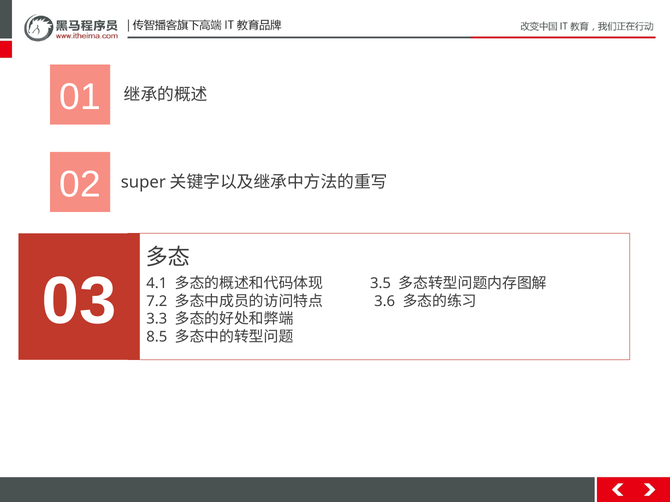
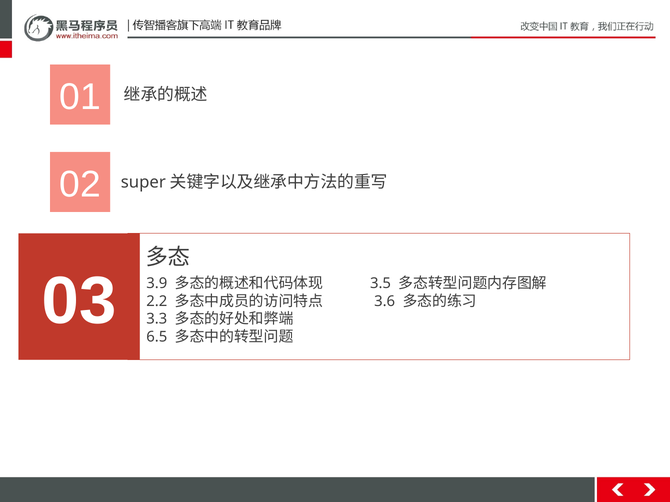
4.1: 4.1 -> 3.9 (157, 284)
7.2: 7.2 -> 2.2 (157, 301)
8.5: 8.5 -> 6.5 (157, 337)
